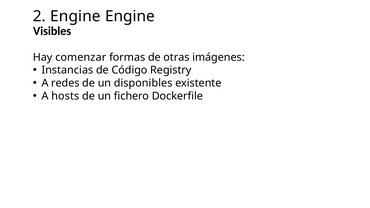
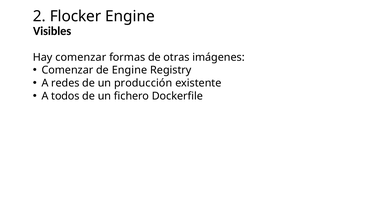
2 Engine: Engine -> Flocker (76, 16)
Instancias: Instancias -> Comenzar (67, 70)
de Código: Código -> Engine (129, 70)
disponibles: disponibles -> producción (143, 83)
hosts: hosts -> todos (65, 96)
